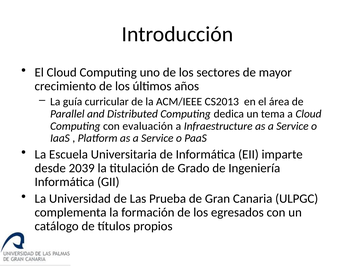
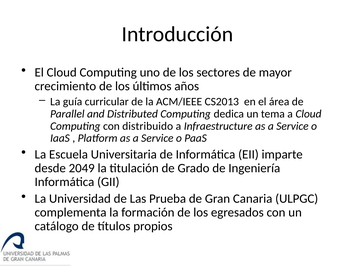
evaluación: evaluación -> distribuido (148, 126)
2039: 2039 -> 2049 (82, 168)
